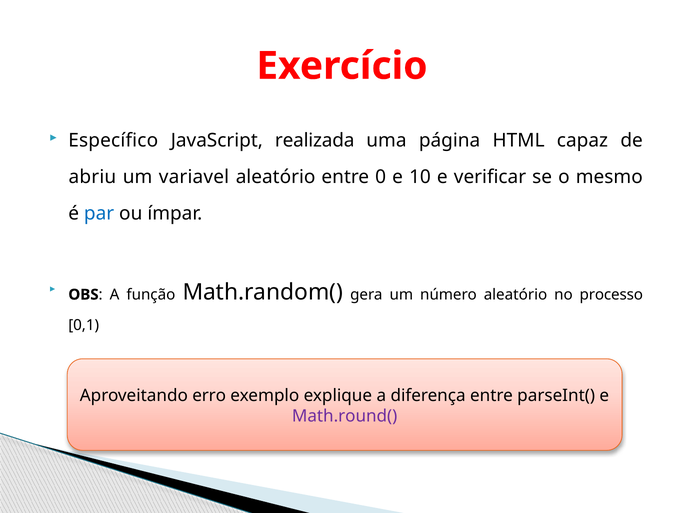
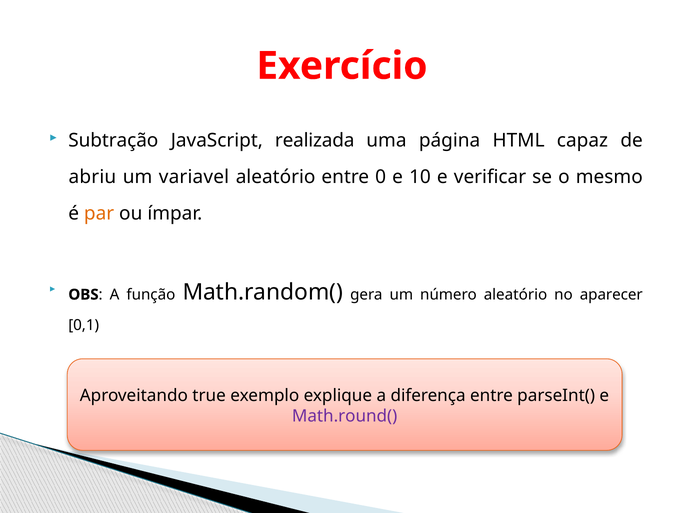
Específico: Específico -> Subtração (113, 141)
par colour: blue -> orange (99, 214)
processo: processo -> aparecer (611, 295)
erro: erro -> true (209, 395)
